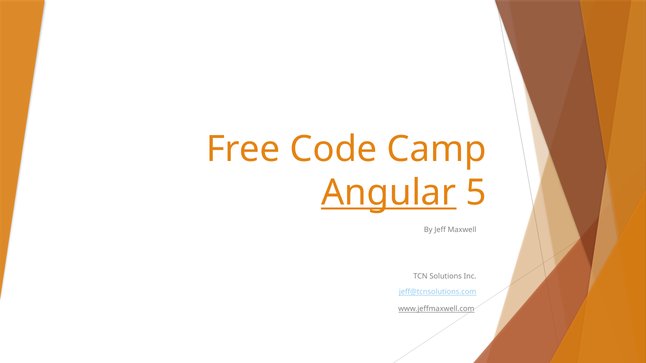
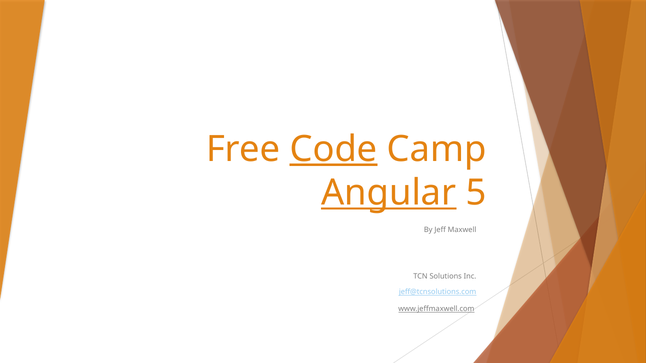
Code underline: none -> present (334, 149)
